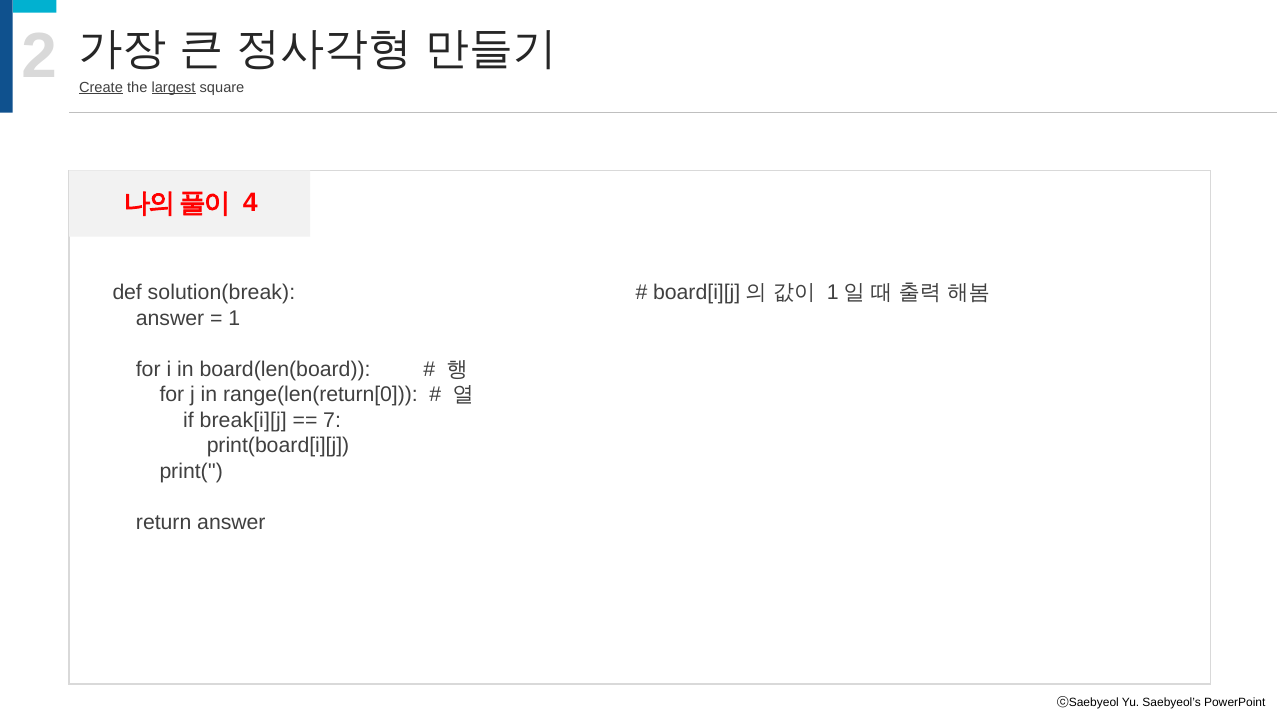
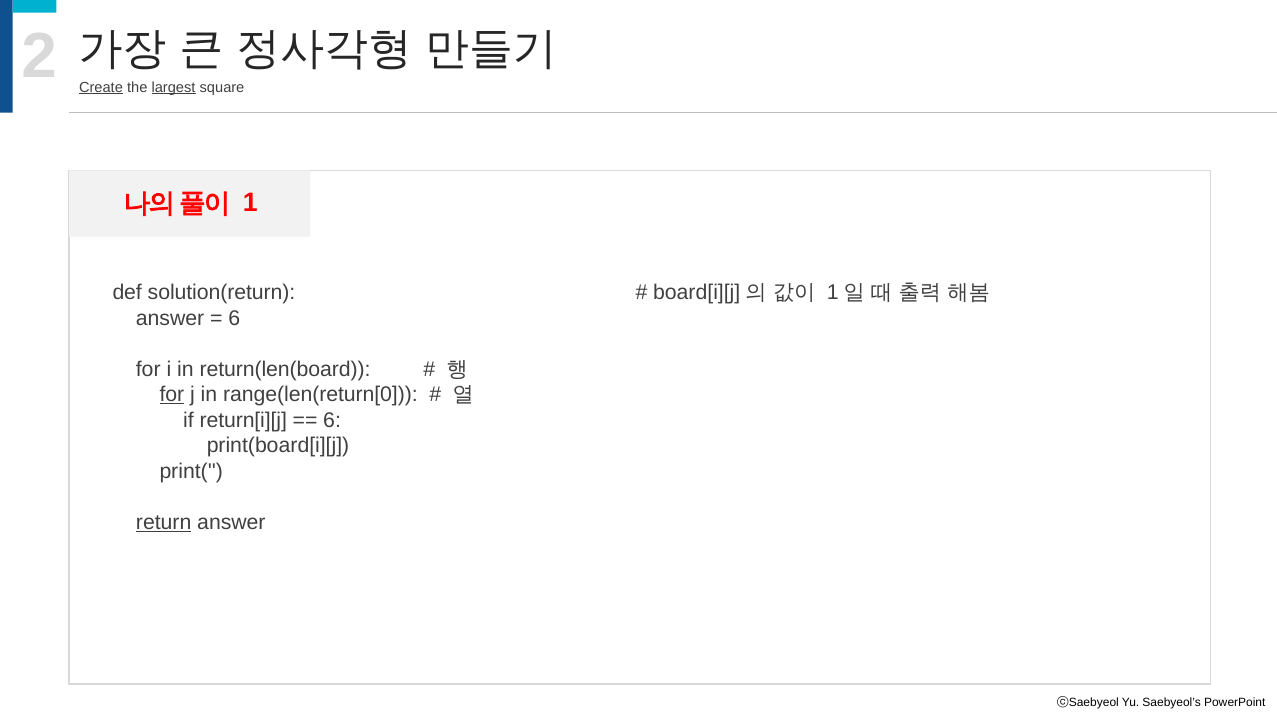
4: 4 -> 1 (250, 203)
solution(break: solution(break -> solution(return (222, 293)
1: 1 -> 6 (234, 318)
board(len(board: board(len(board -> return(len(board (285, 369)
for underline: none -> present (172, 395)
break[i][j: break[i][j -> return[i][j (243, 420)
7: 7 -> 6 (332, 420)
return underline: none -> present (164, 522)
